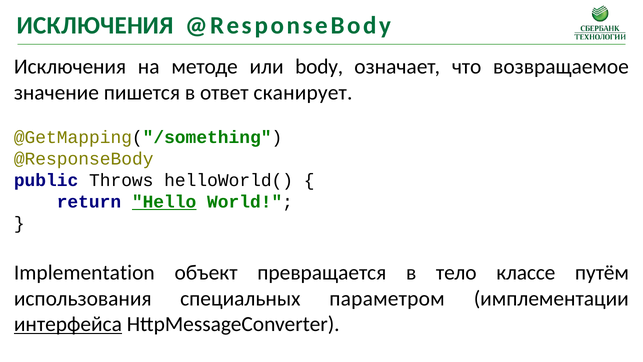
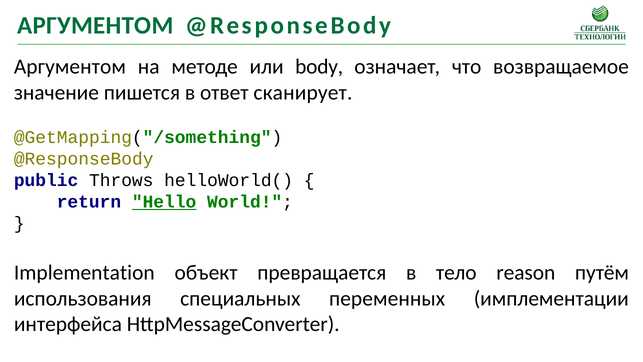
ИСКЛЮЧЕНИЯ: ИСКЛЮЧЕНИЯ -> АРГУМЕНТОМ (95, 26)
Исключения: Исключения -> Аргументом (70, 67)
классе: классе -> reason (526, 273)
параметром: параметром -> переменных (387, 298)
интерфейса underline: present -> none (68, 324)
